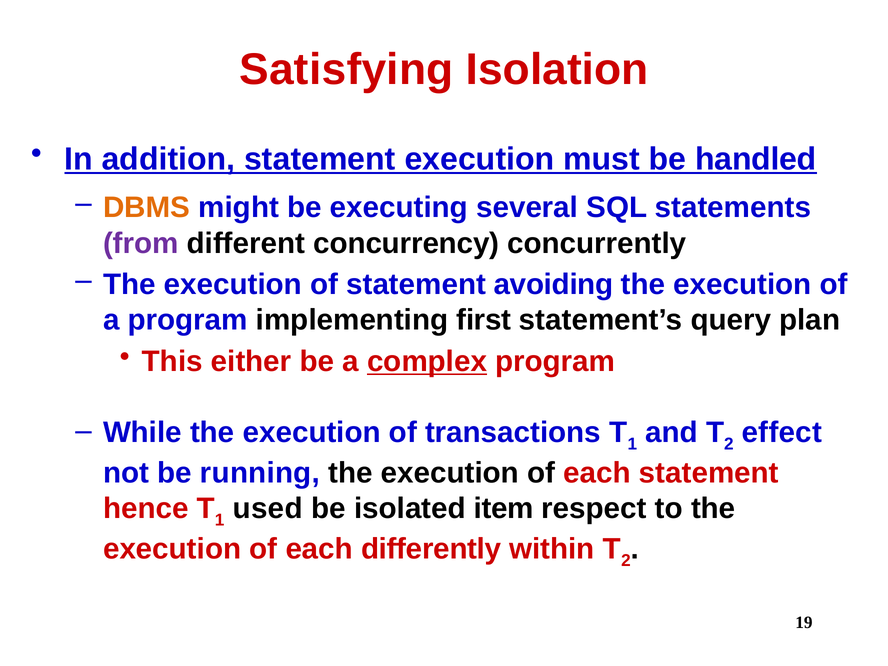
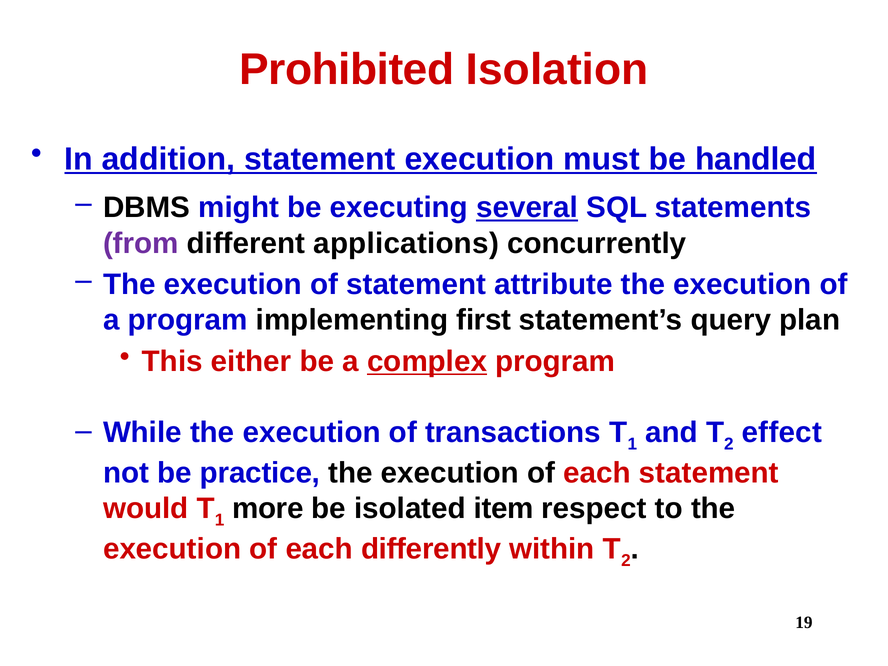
Satisfying: Satisfying -> Prohibited (347, 70)
DBMS colour: orange -> black (147, 208)
several underline: none -> present (527, 208)
concurrency: concurrency -> applications (406, 243)
avoiding: avoiding -> attribute (553, 285)
running: running -> practice (260, 473)
hence: hence -> would (146, 509)
used: used -> more (268, 509)
